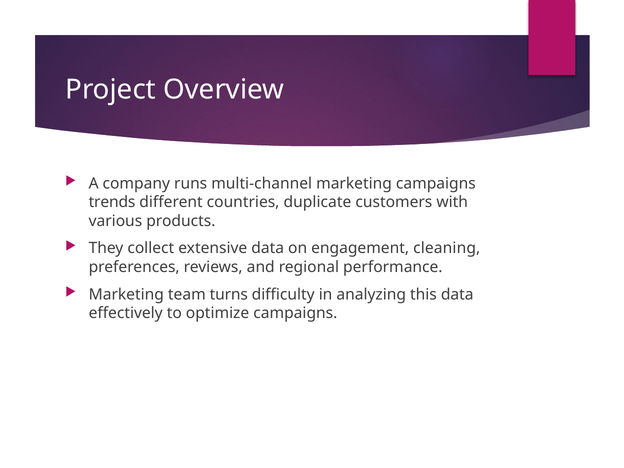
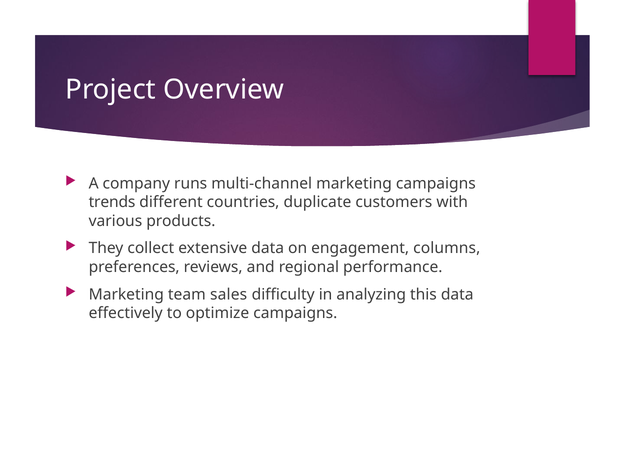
cleaning: cleaning -> columns (447, 248)
turns: turns -> sales (229, 294)
